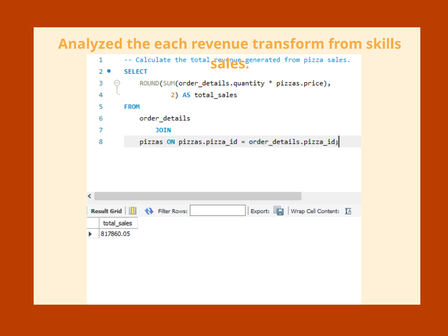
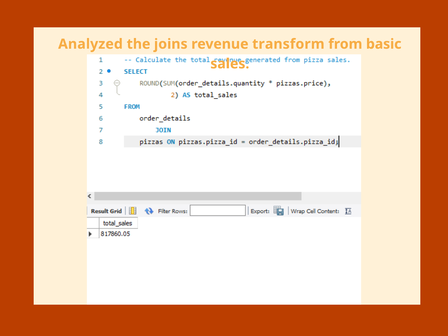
each: each -> joins (171, 44)
skills: skills -> basic (384, 44)
